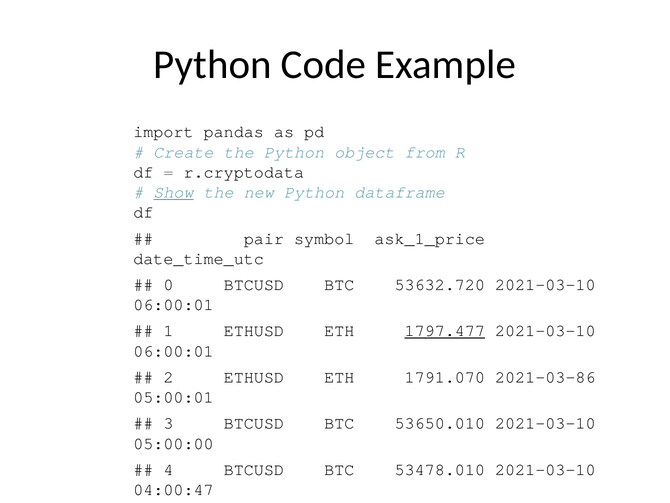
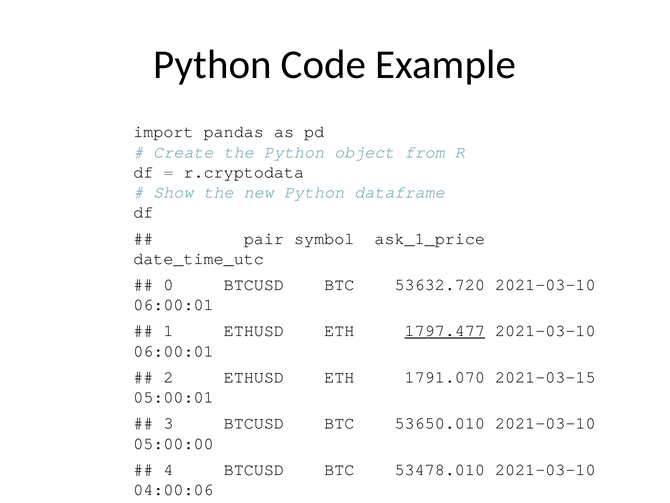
Show underline: present -> none (173, 192)
2021-03-86: 2021-03-86 -> 2021-03-15 (545, 377)
04:00:47: 04:00:47 -> 04:00:06 (173, 489)
